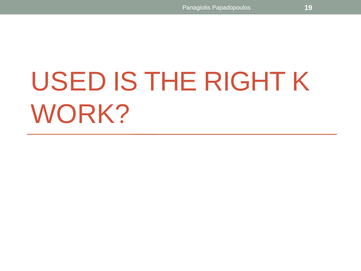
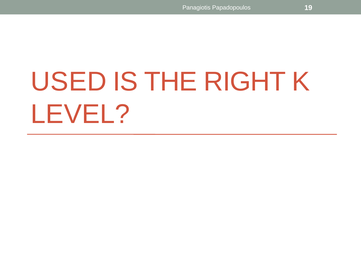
WORK: WORK -> LEVEL (80, 114)
